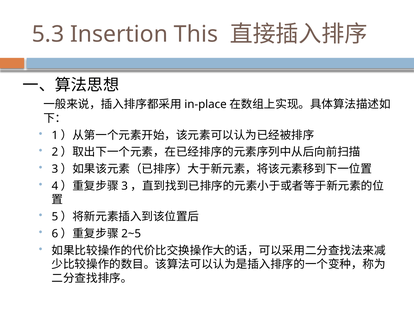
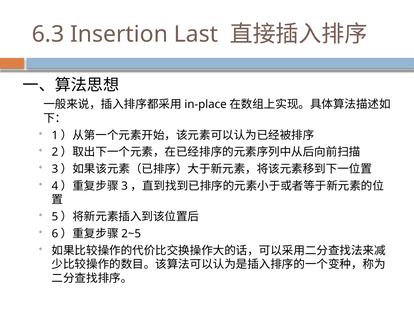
5.3: 5.3 -> 6.3 (48, 34)
This: This -> Last (196, 34)
